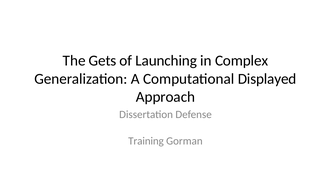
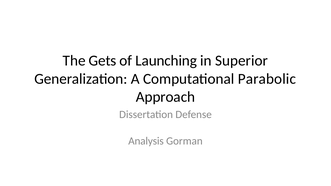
Complex: Complex -> Superior (241, 61)
Displayed: Displayed -> Parabolic (267, 79)
Training: Training -> Analysis (146, 141)
